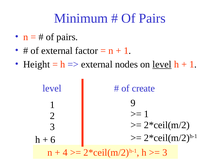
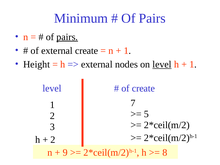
pairs underline: none -> present (67, 37)
external factor: factor -> create (87, 51)
9: 9 -> 7 (133, 103)
1: 1 -> 5 (146, 114)
6: 6 -> 2 (53, 140)
4: 4 -> 9 (65, 152)
3: 3 -> 8 (165, 152)
